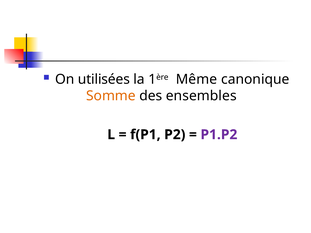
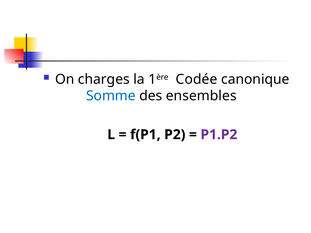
utilisées: utilisées -> charges (104, 79)
Même: Même -> Codée (197, 79)
Somme colour: orange -> blue (111, 96)
